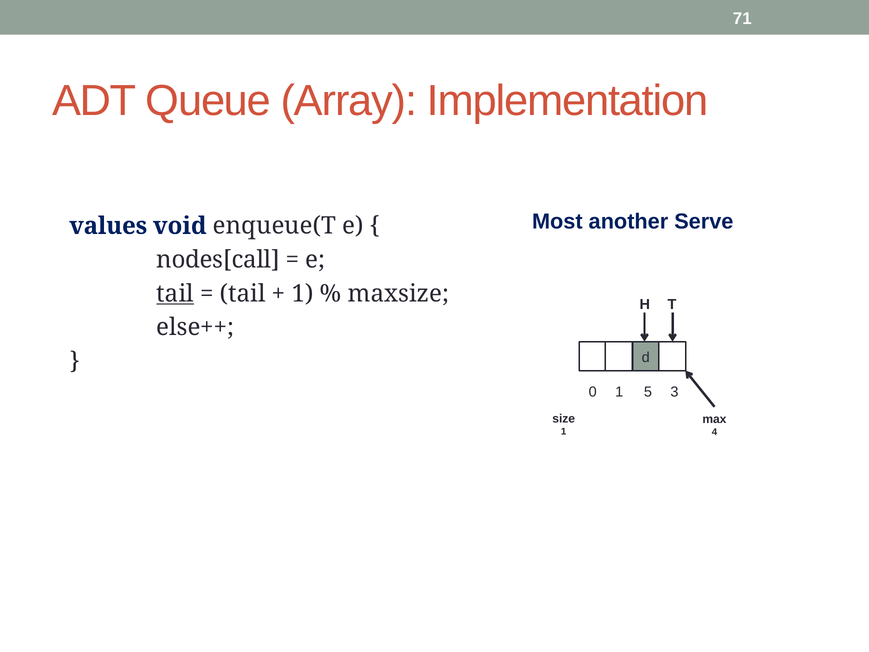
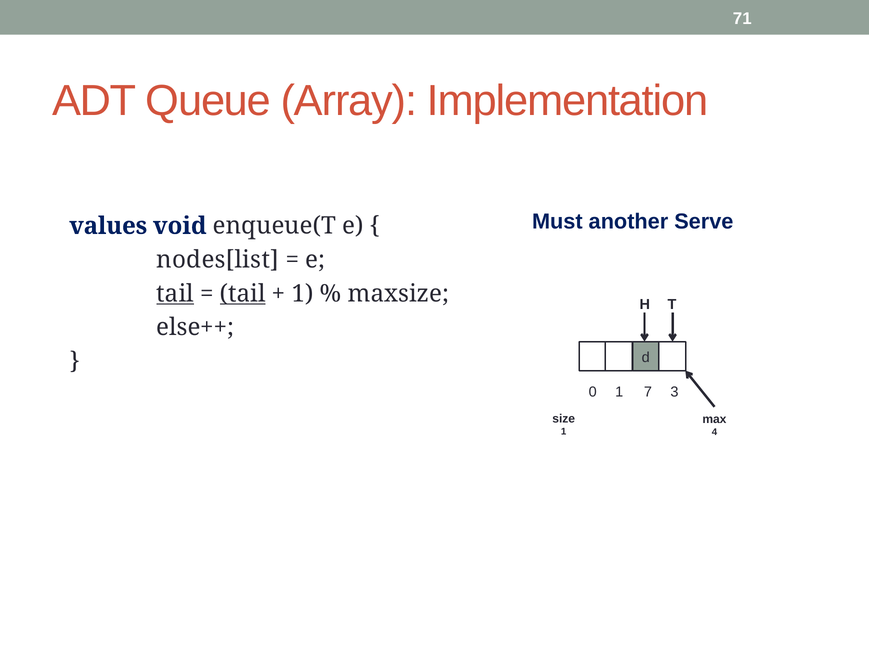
Most: Most -> Must (557, 222)
nodes[call: nodes[call -> nodes[list (218, 260)
tail underline: none -> present (243, 294)
5: 5 -> 7 (648, 392)
